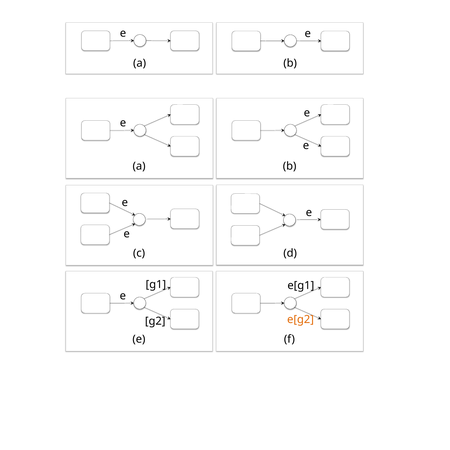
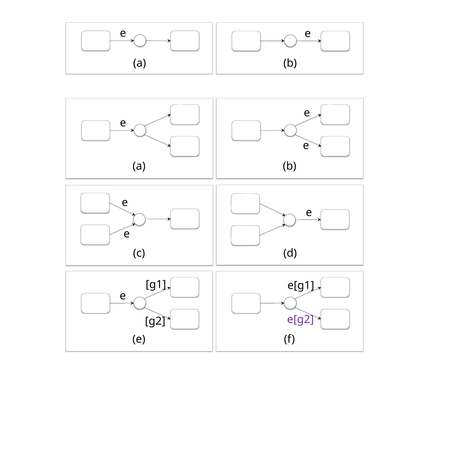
e[g2 colour: orange -> purple (301, 320)
